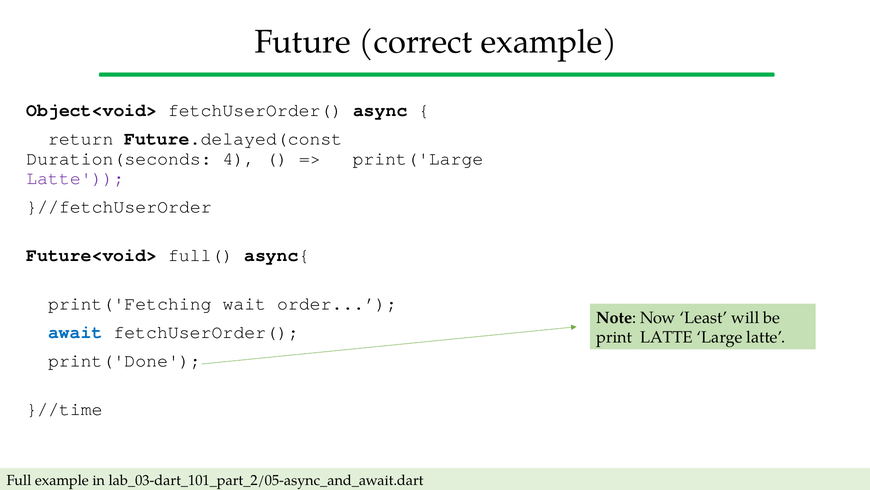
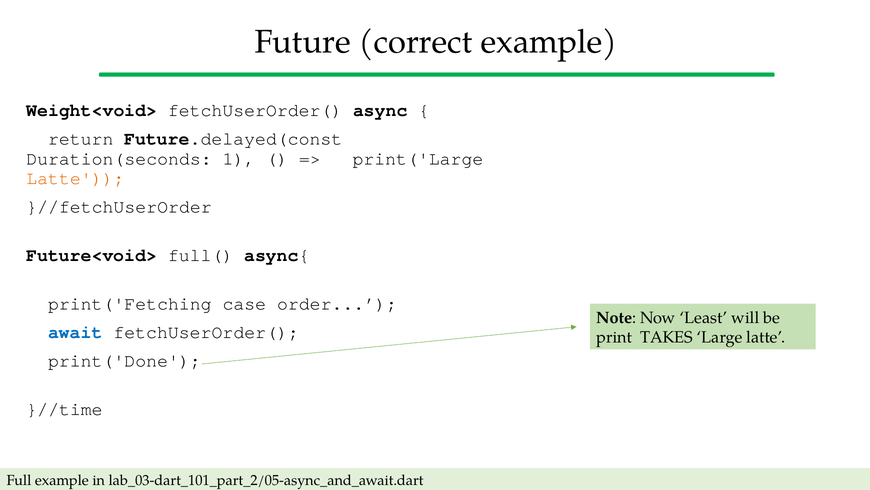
Object<void>: Object<void> -> Weight<void> (92, 110)
4: 4 -> 1 (239, 158)
Latte colour: purple -> orange (75, 178)
wait: wait -> case (244, 303)
print LATTE: LATTE -> TAKES (667, 337)
